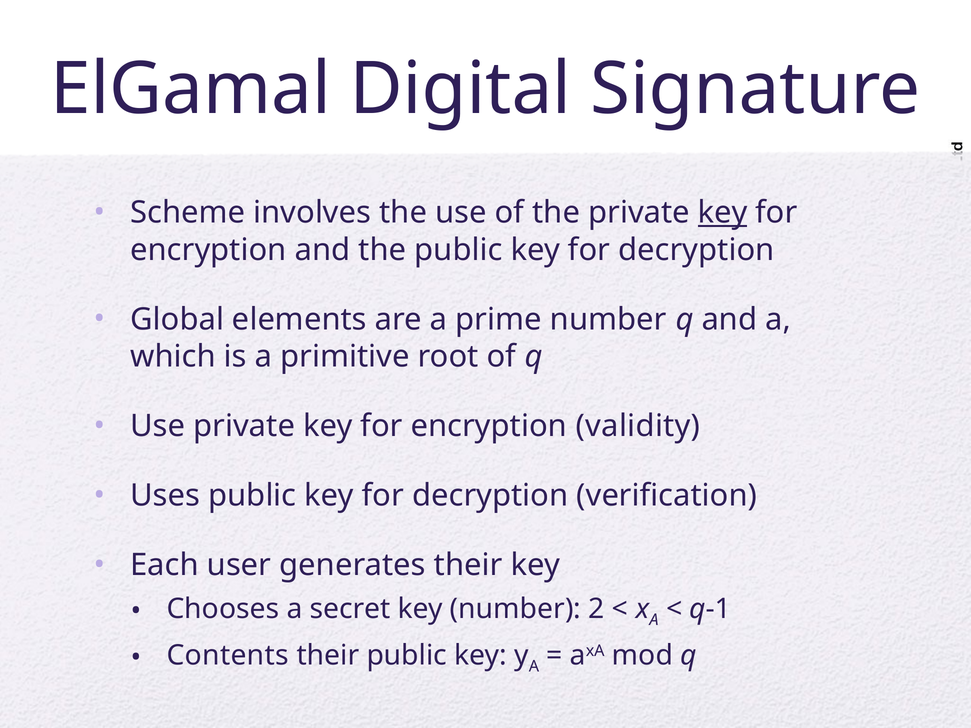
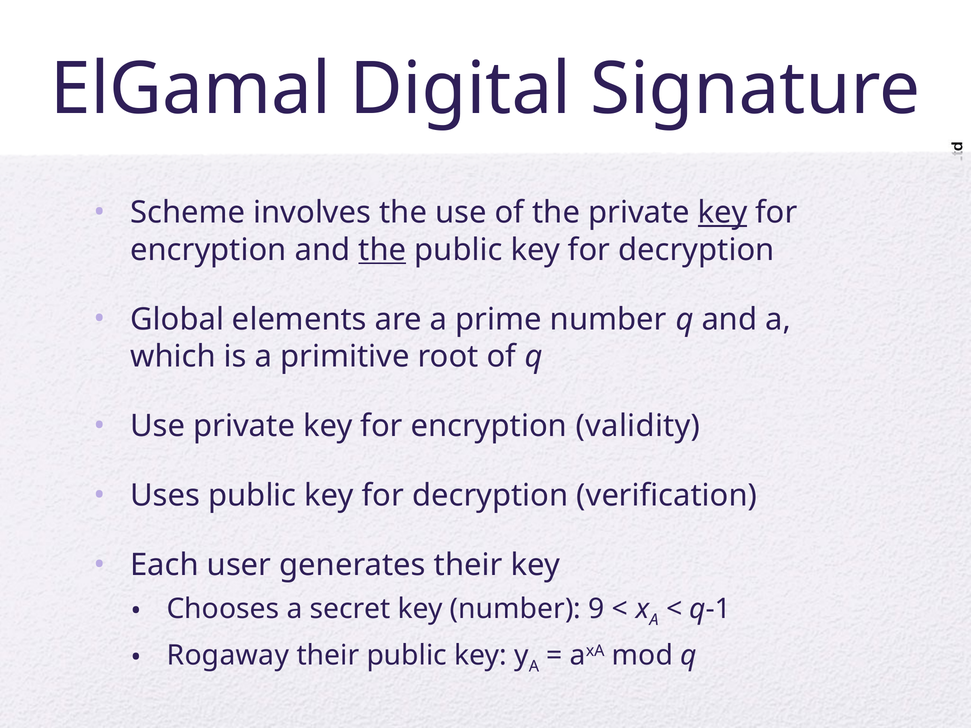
the underline: none -> present (382, 250)
2: 2 -> 9 (597, 609)
Contents: Contents -> Rogaway (228, 656)
